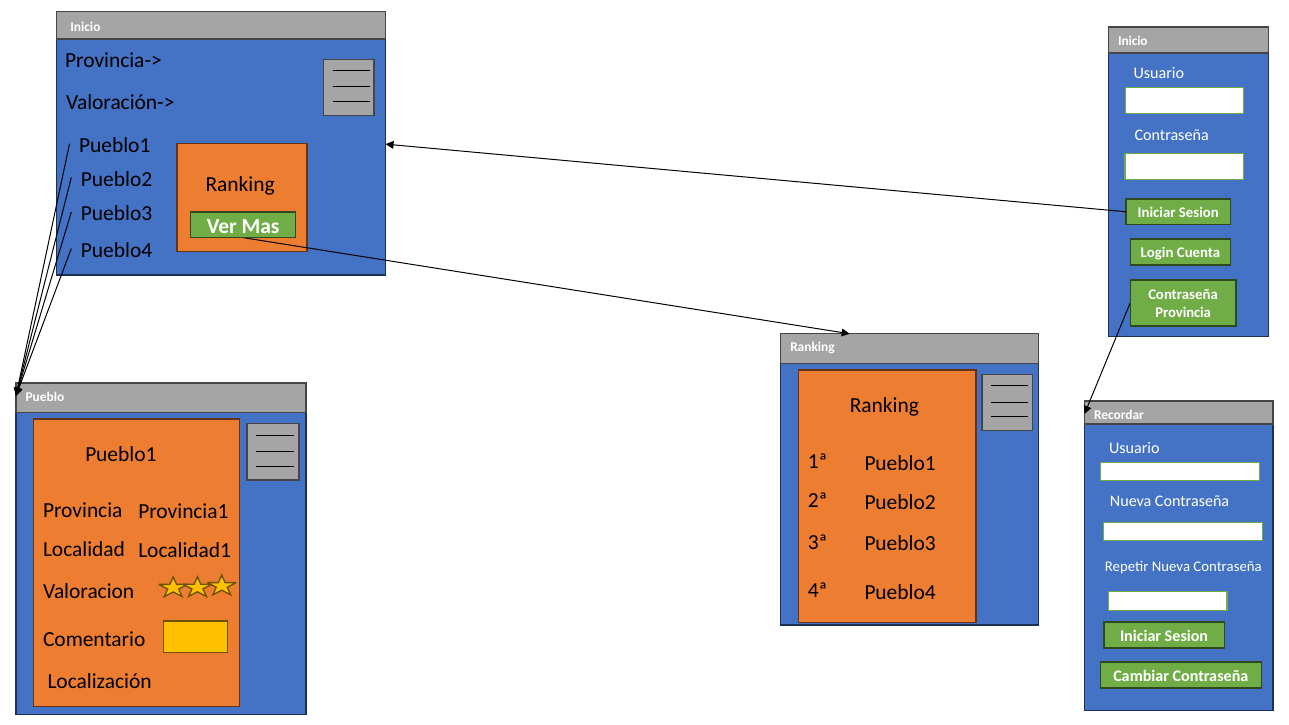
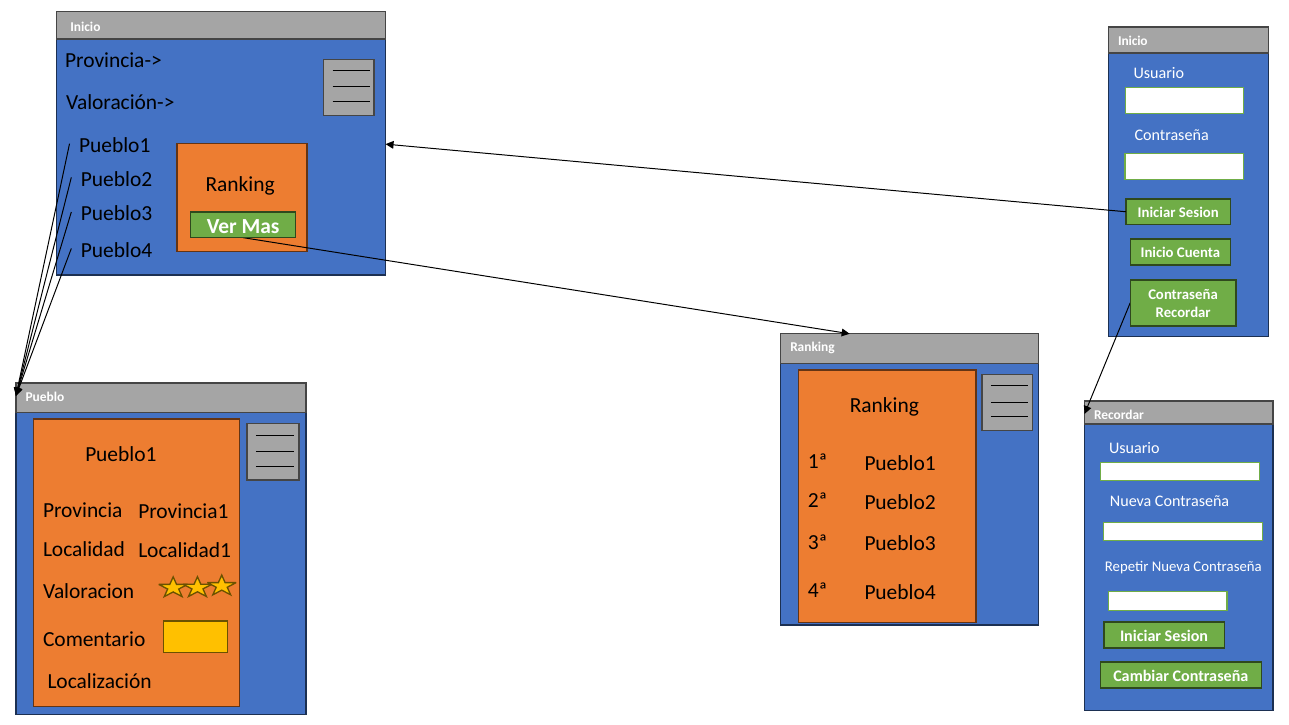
Login: Login -> Inicio (1157, 253)
Provincia: Provincia -> Recordar (1183, 313)
